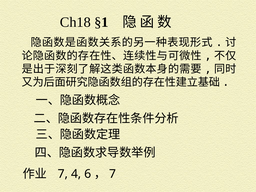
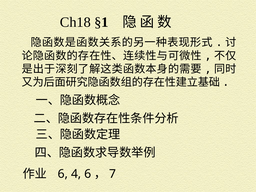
7: 7 -> 6 (63, 174)
